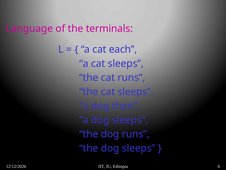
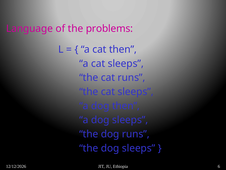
terminals: terminals -> problems (109, 29)
cat each: each -> then (123, 49)
